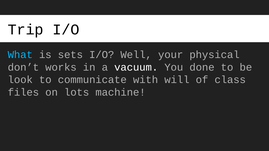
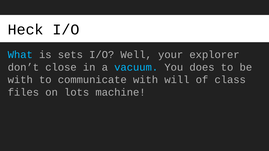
Trip: Trip -> Heck (26, 30)
physical: physical -> explorer (215, 55)
works: works -> close (61, 67)
vacuum colour: white -> light blue (136, 67)
done: done -> does (202, 67)
look: look -> with (20, 80)
